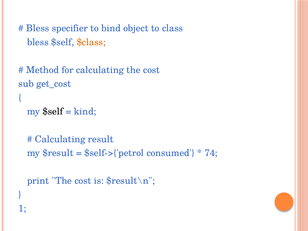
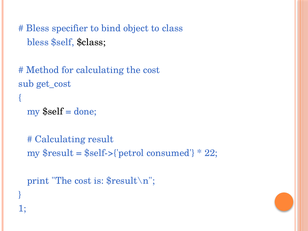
$class colour: orange -> black (91, 42)
kind: kind -> done (85, 112)
74: 74 -> 22 (211, 153)
